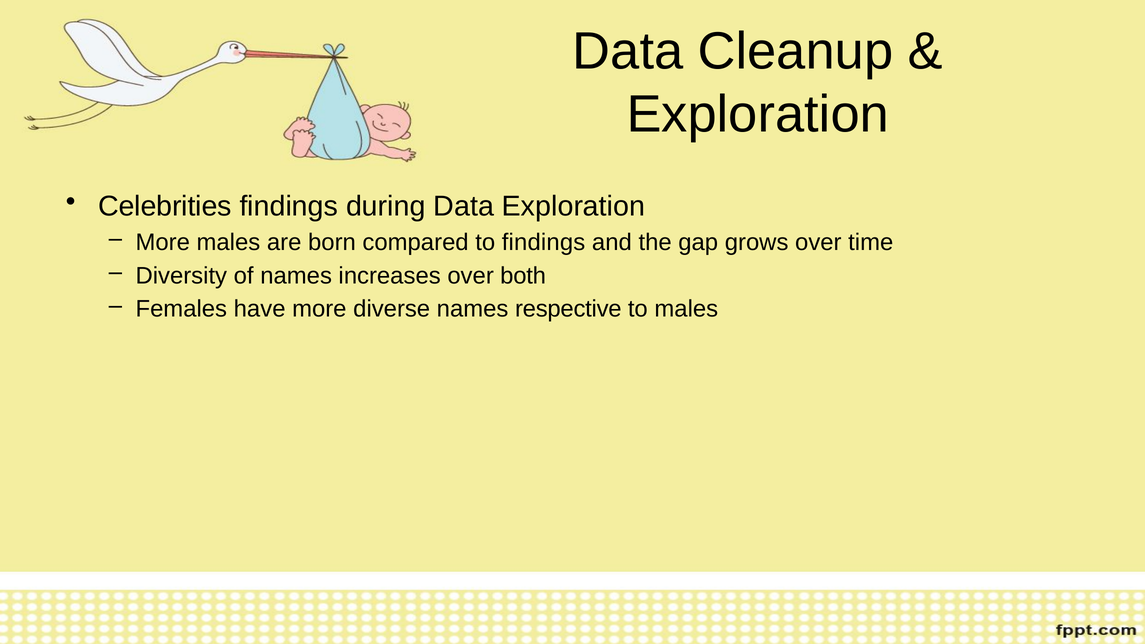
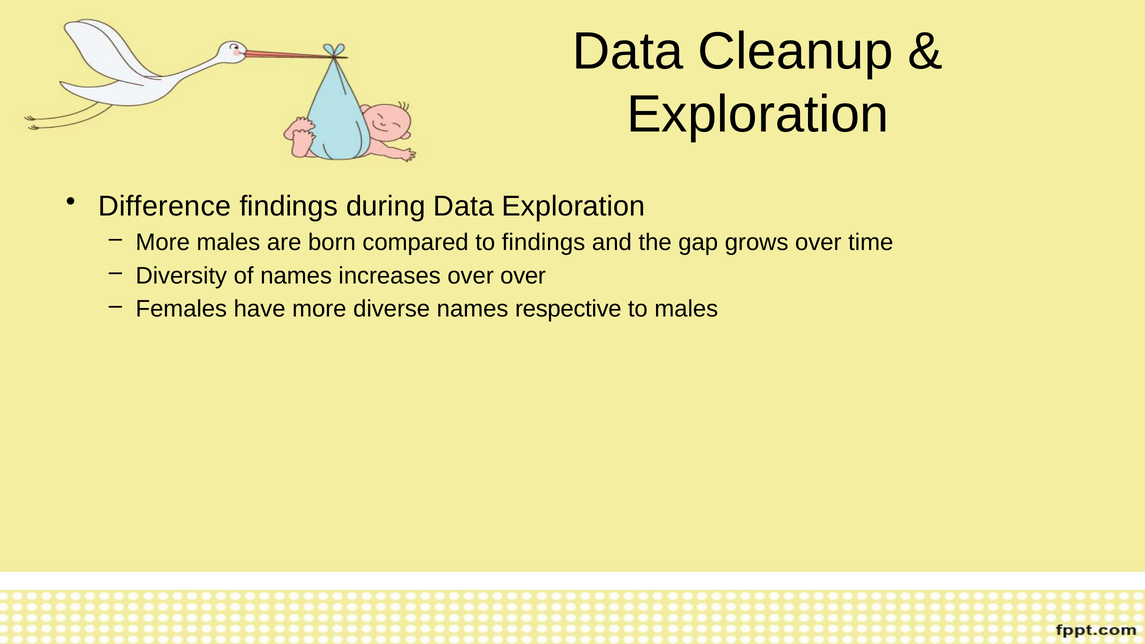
Celebrities: Celebrities -> Difference (165, 206)
over both: both -> over (523, 276)
